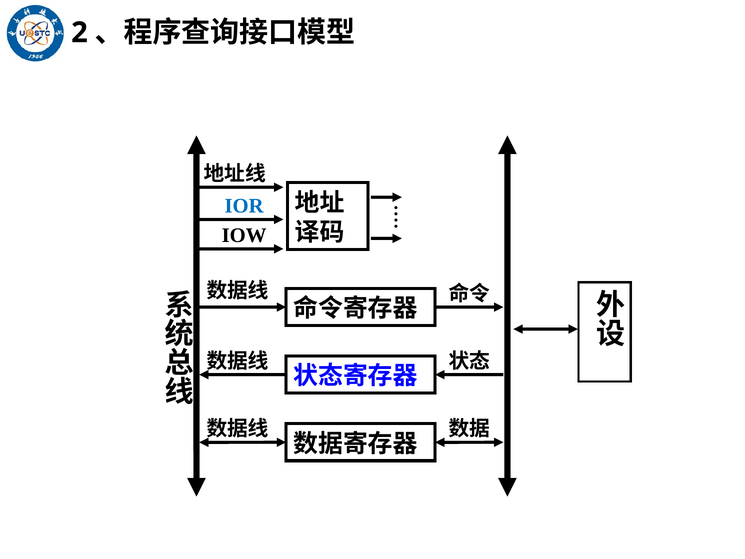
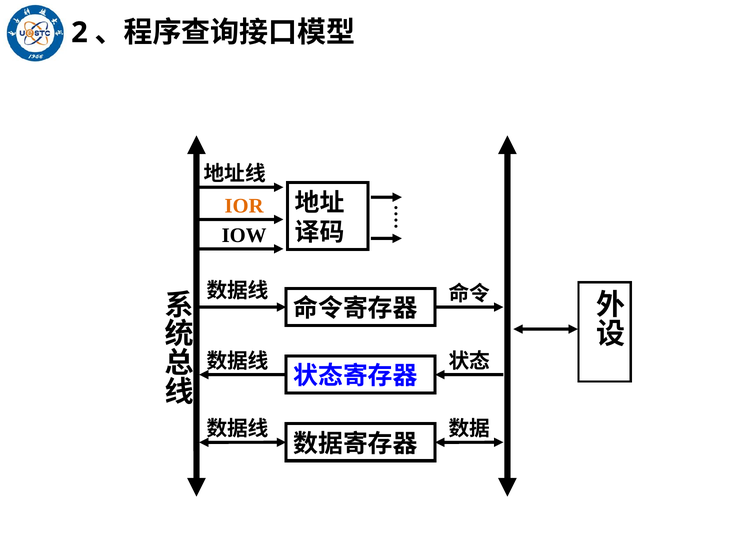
IOR colour: blue -> orange (244, 206)
